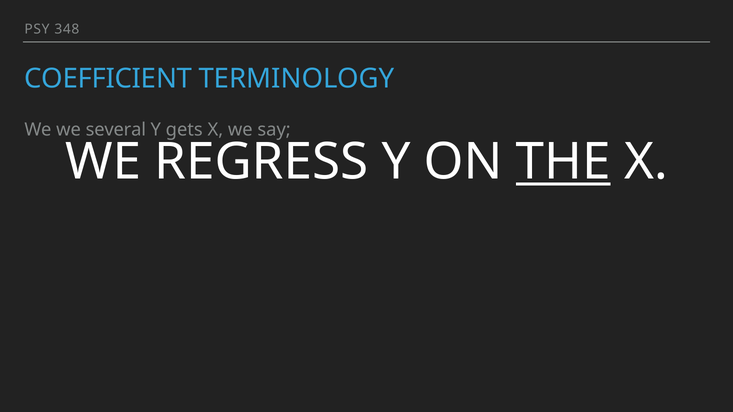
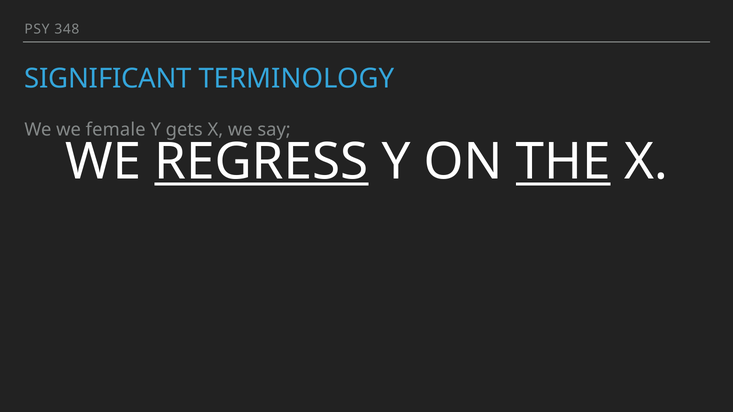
COEFFICIENT: COEFFICIENT -> SIGNIFICANT (108, 78)
several: several -> female (116, 130)
REGRESS underline: none -> present (261, 162)
